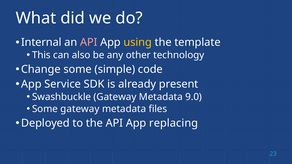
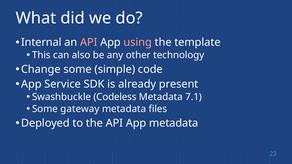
using colour: yellow -> pink (138, 42)
Swashbuckle Gateway: Gateway -> Codeless (115, 97)
9.0: 9.0 -> 7.1 (194, 97)
App replacing: replacing -> metadata (174, 123)
